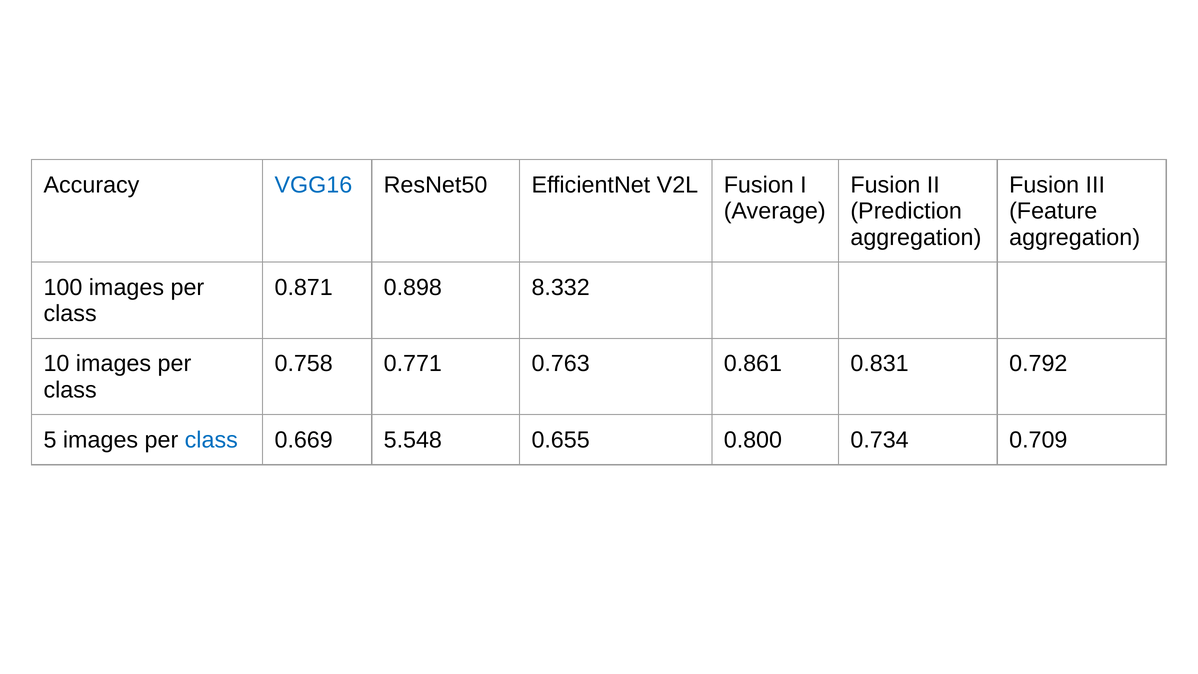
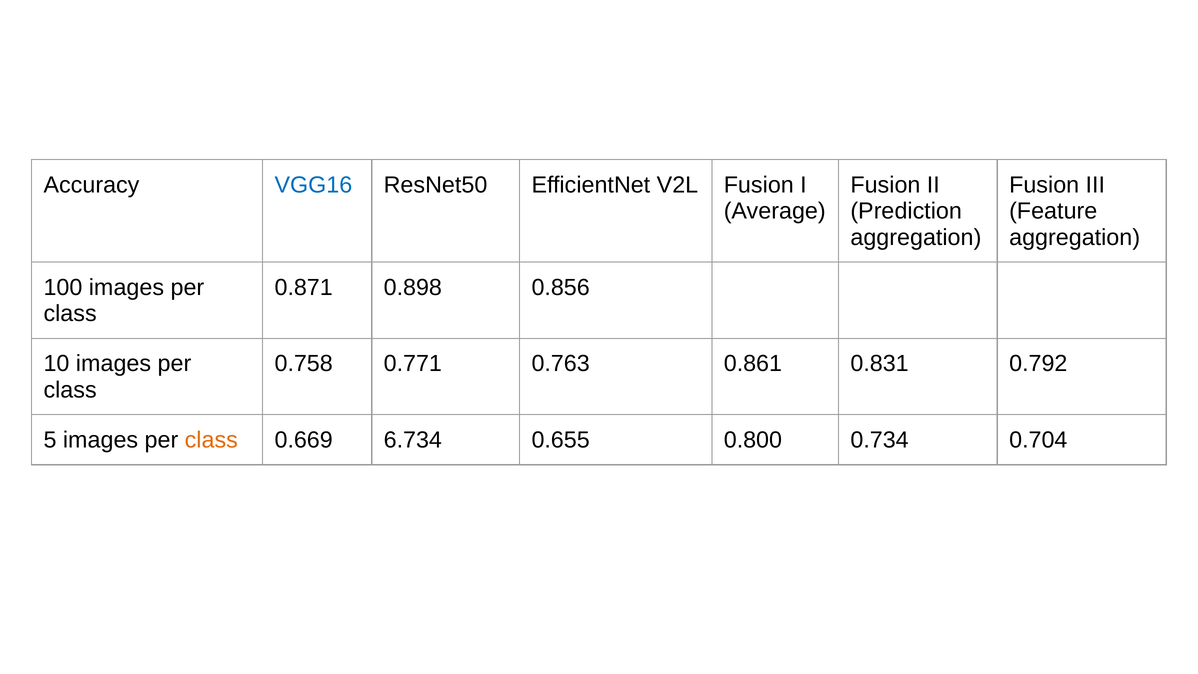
8.332: 8.332 -> 0.856 (561, 287)
class colour: blue -> orange (211, 440)
5.548: 5.548 -> 6.734 (413, 440)
0.709: 0.709 -> 0.704 (1038, 440)
